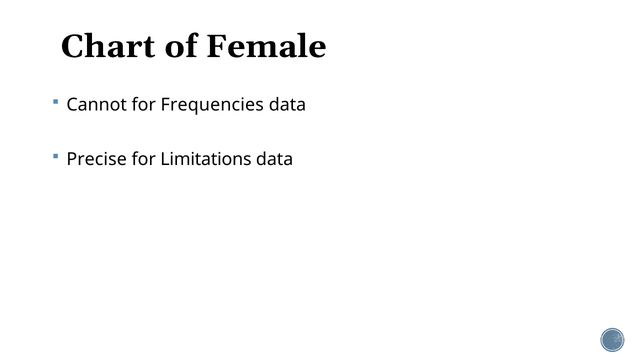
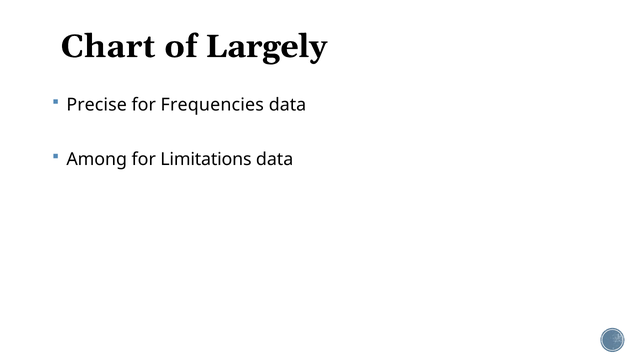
Female: Female -> Largely (266, 46)
Cannot: Cannot -> Precise (97, 105)
Precise: Precise -> Among (97, 159)
